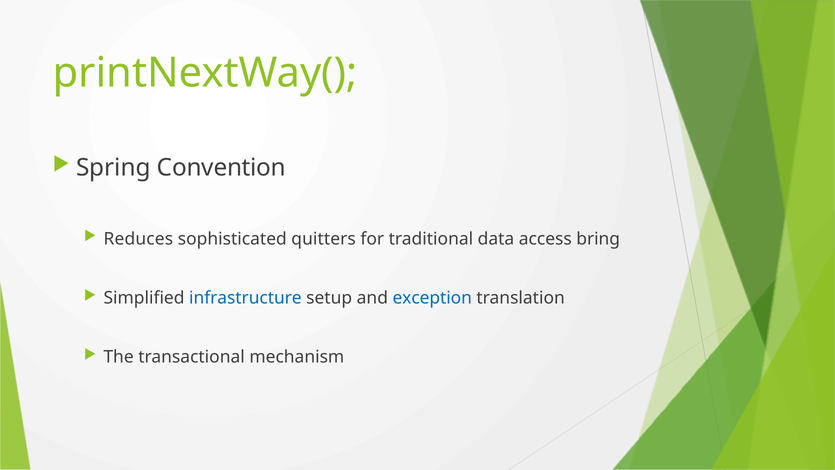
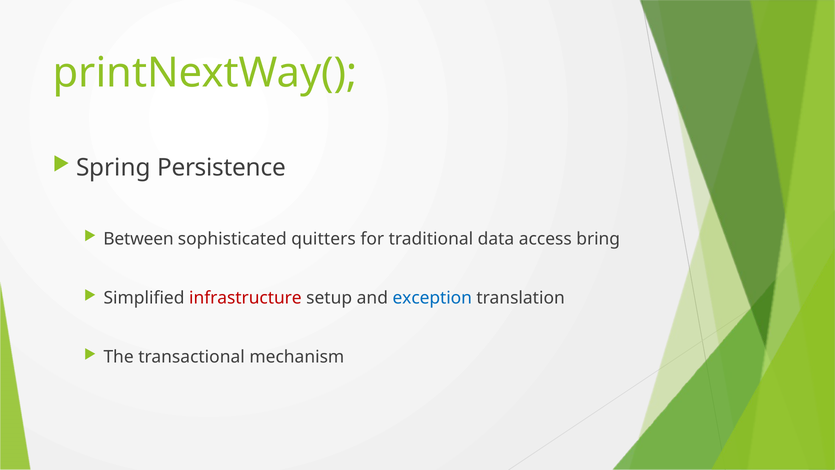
Convention: Convention -> Persistence (221, 167)
Reduces: Reduces -> Between (139, 239)
infrastructure colour: blue -> red (245, 298)
